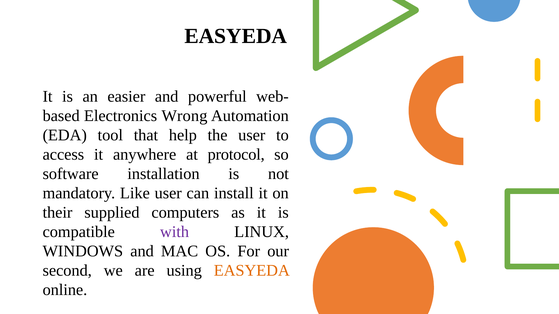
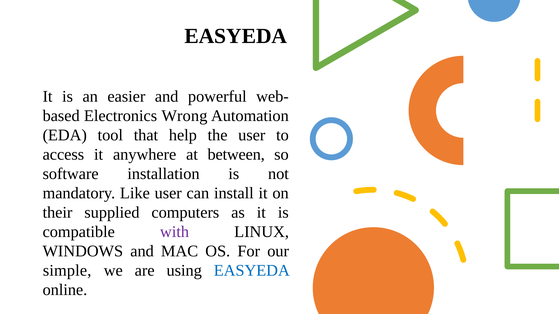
protocol: protocol -> between (236, 155)
second: second -> simple (67, 271)
EASYEDA colour: orange -> blue (252, 271)
